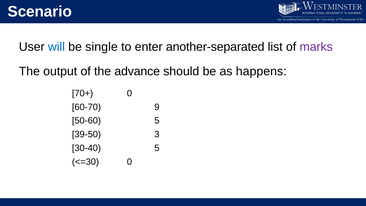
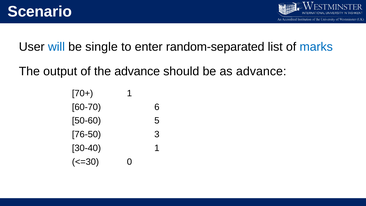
another-separated: another-separated -> random-separated (215, 47)
marks colour: purple -> blue (316, 47)
as happens: happens -> advance (261, 71)
70+ 0: 0 -> 1 (129, 93)
9: 9 -> 6 (157, 107)
39-50: 39-50 -> 76-50 (86, 134)
30-40 5: 5 -> 1 (157, 148)
